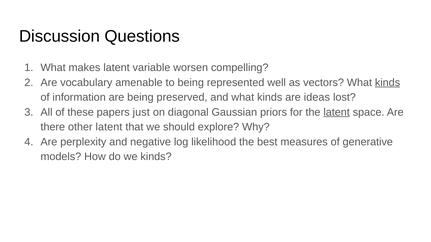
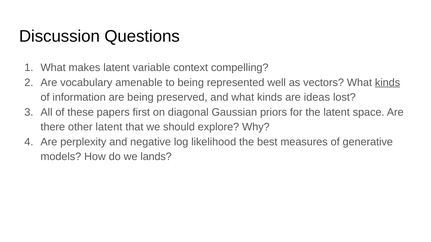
worsen: worsen -> context (191, 68)
just: just -> first (141, 112)
latent underline: present -> none (337, 112)
we kinds: kinds -> lands (156, 157)
